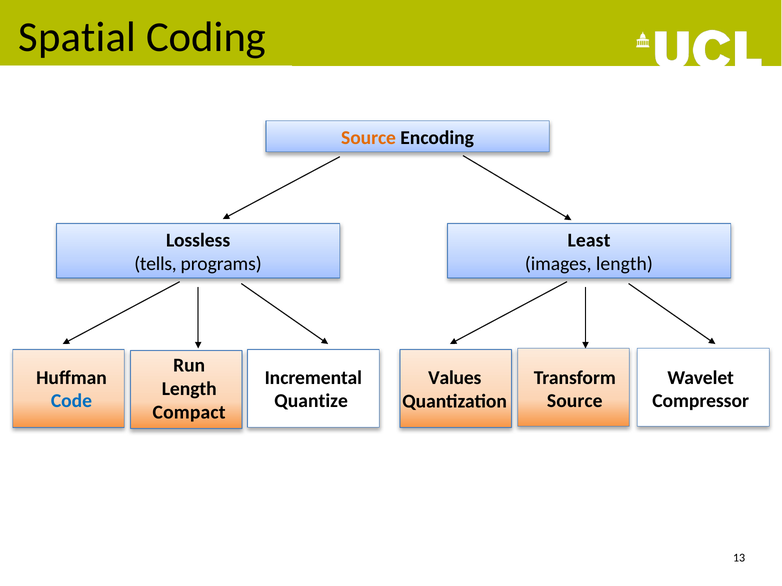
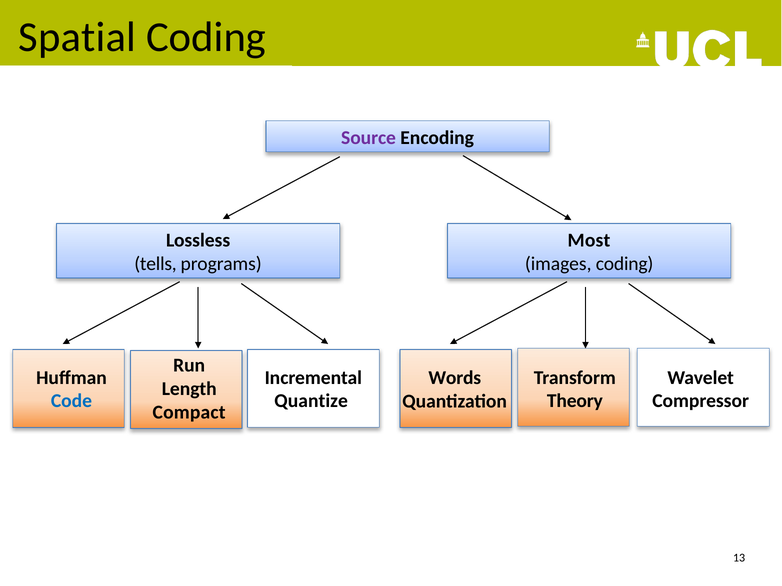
Source colour: orange -> purple (369, 138)
Least: Least -> Most (589, 241)
images length: length -> coding (625, 264)
Values: Values -> Words (455, 378)
Source: Source -> Theory (575, 401)
